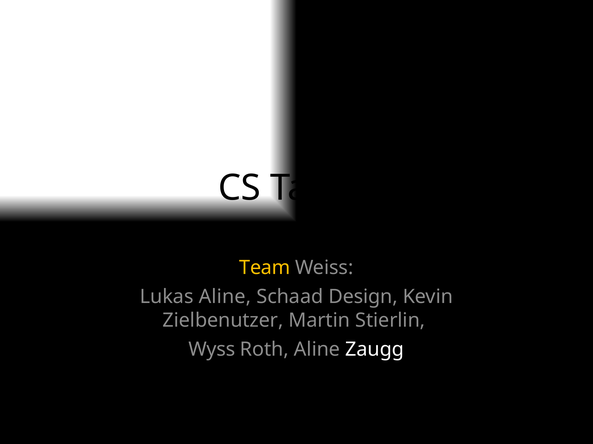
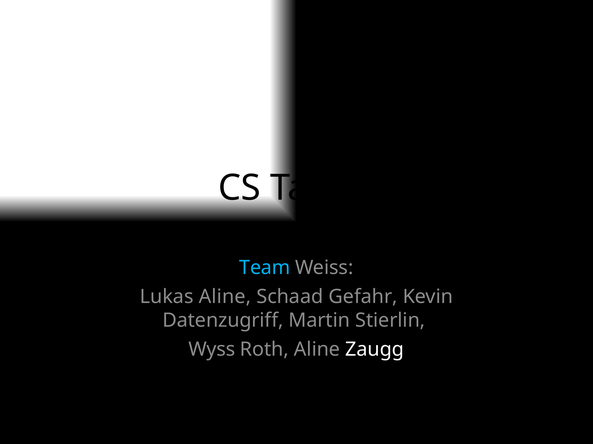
Team colour: yellow -> light blue (265, 268)
Design: Design -> Gefahr (363, 297)
Zielbenutzer: Zielbenutzer -> Datenzugriff (223, 321)
